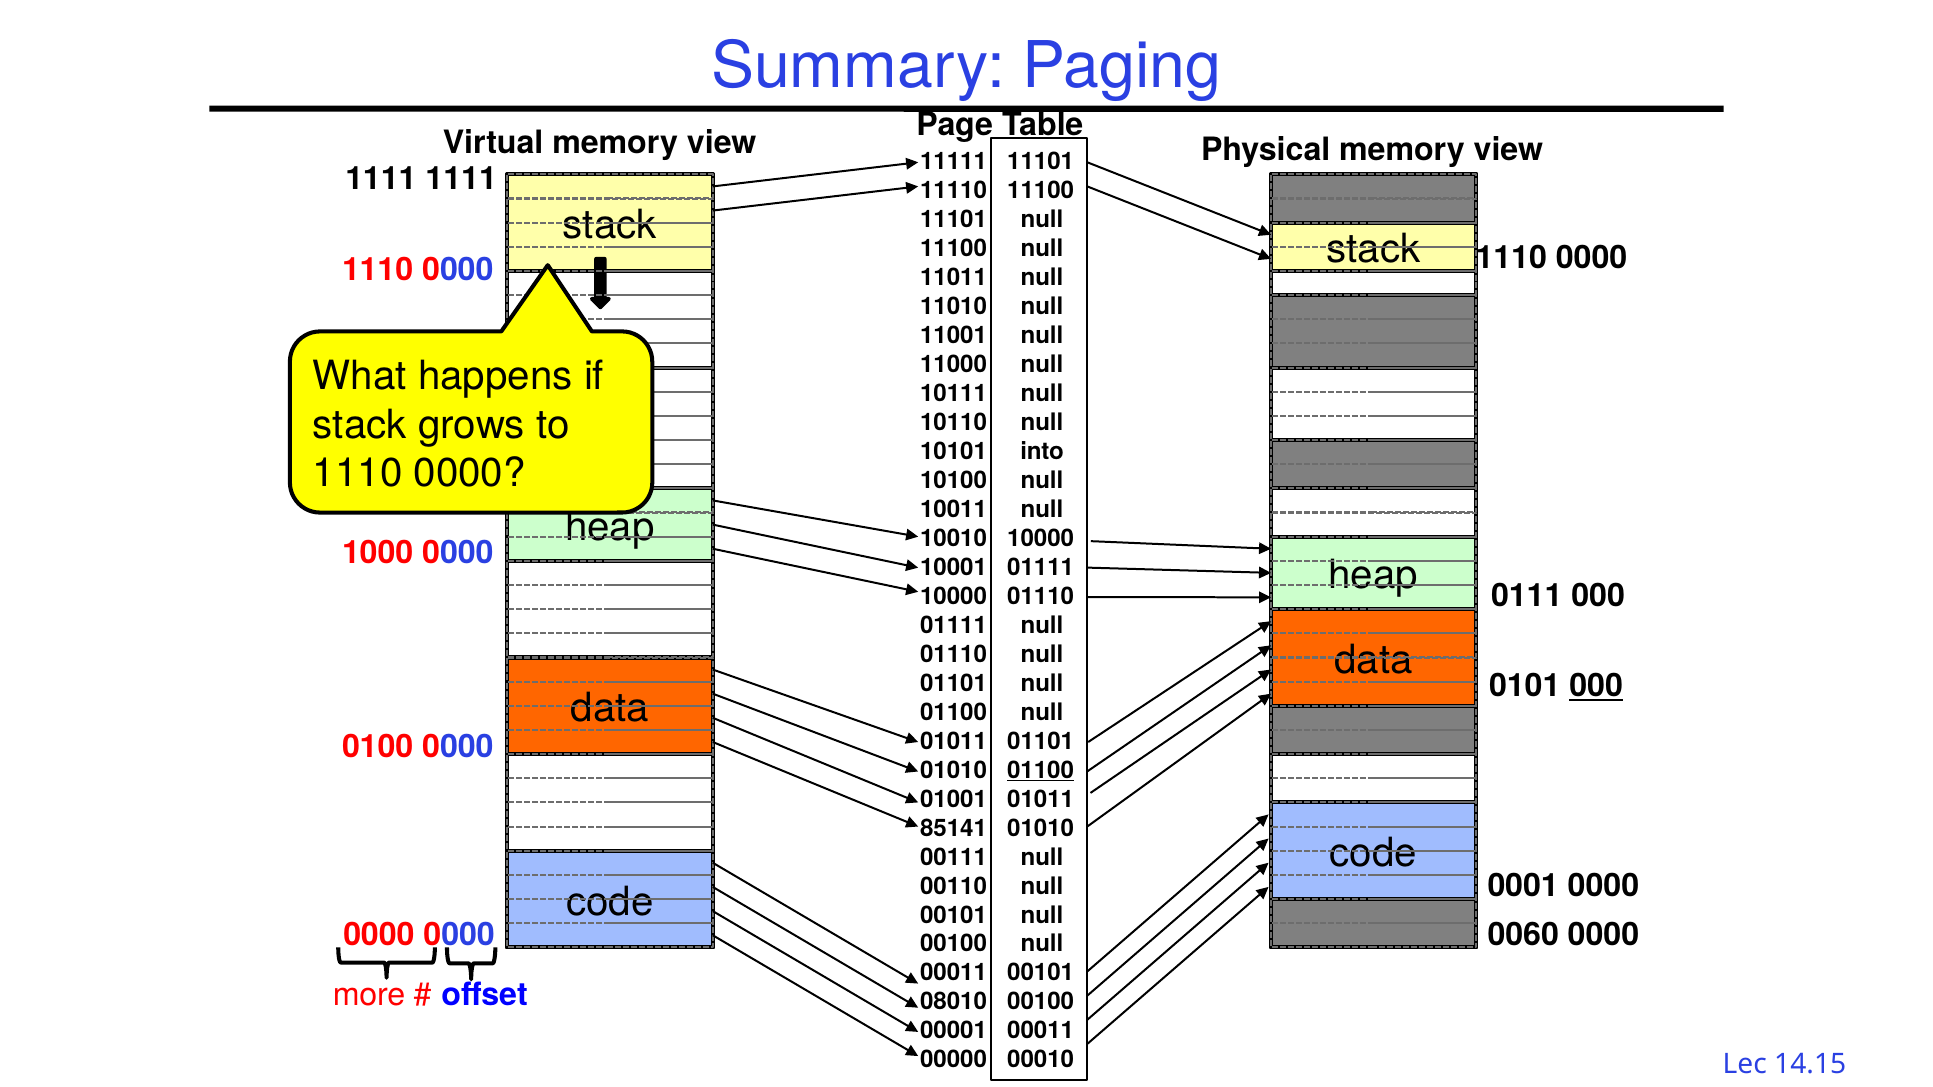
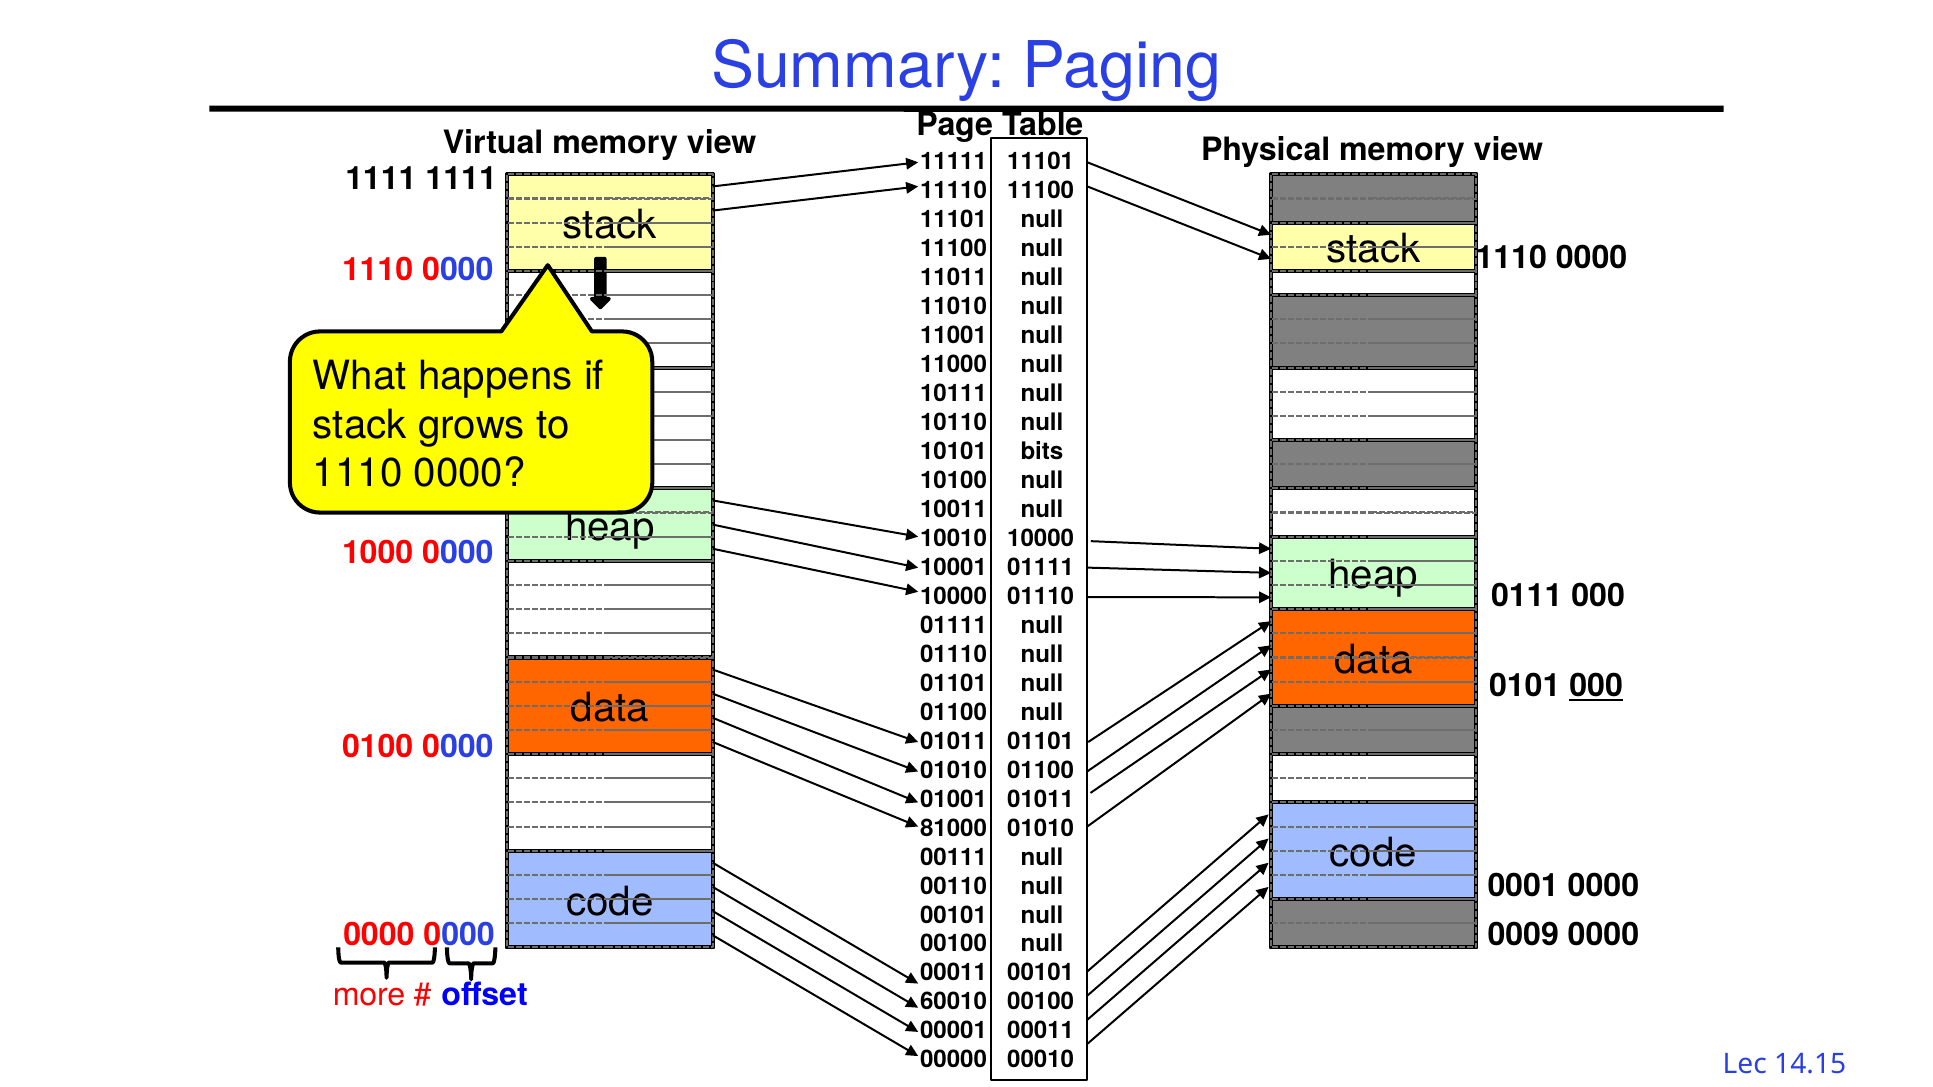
into: into -> bits (1042, 451)
01100 underline: present -> none (1041, 770)
85141: 85141 -> 81000 (954, 828)
0060: 0060 -> 0009 (1523, 935)
08010: 08010 -> 60010 (954, 1002)
